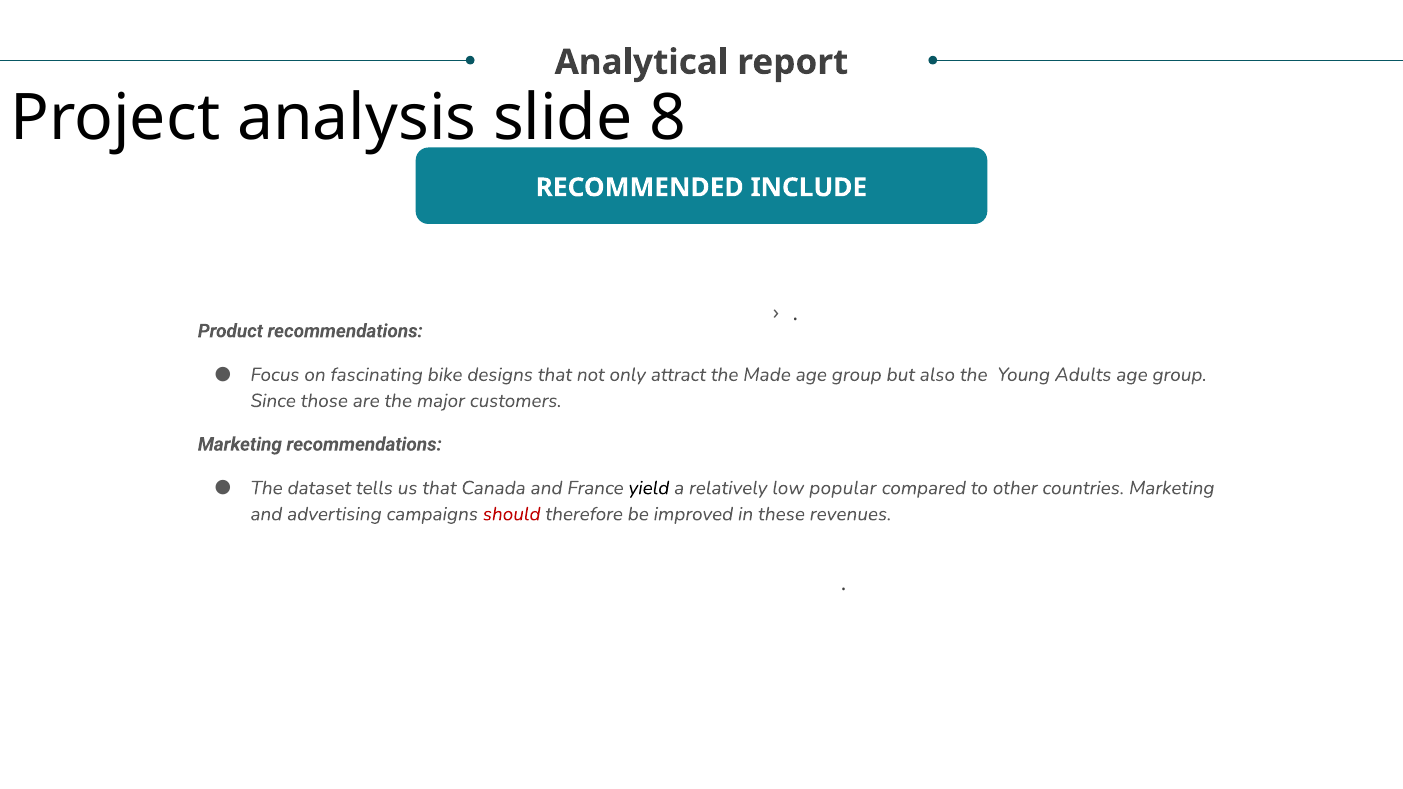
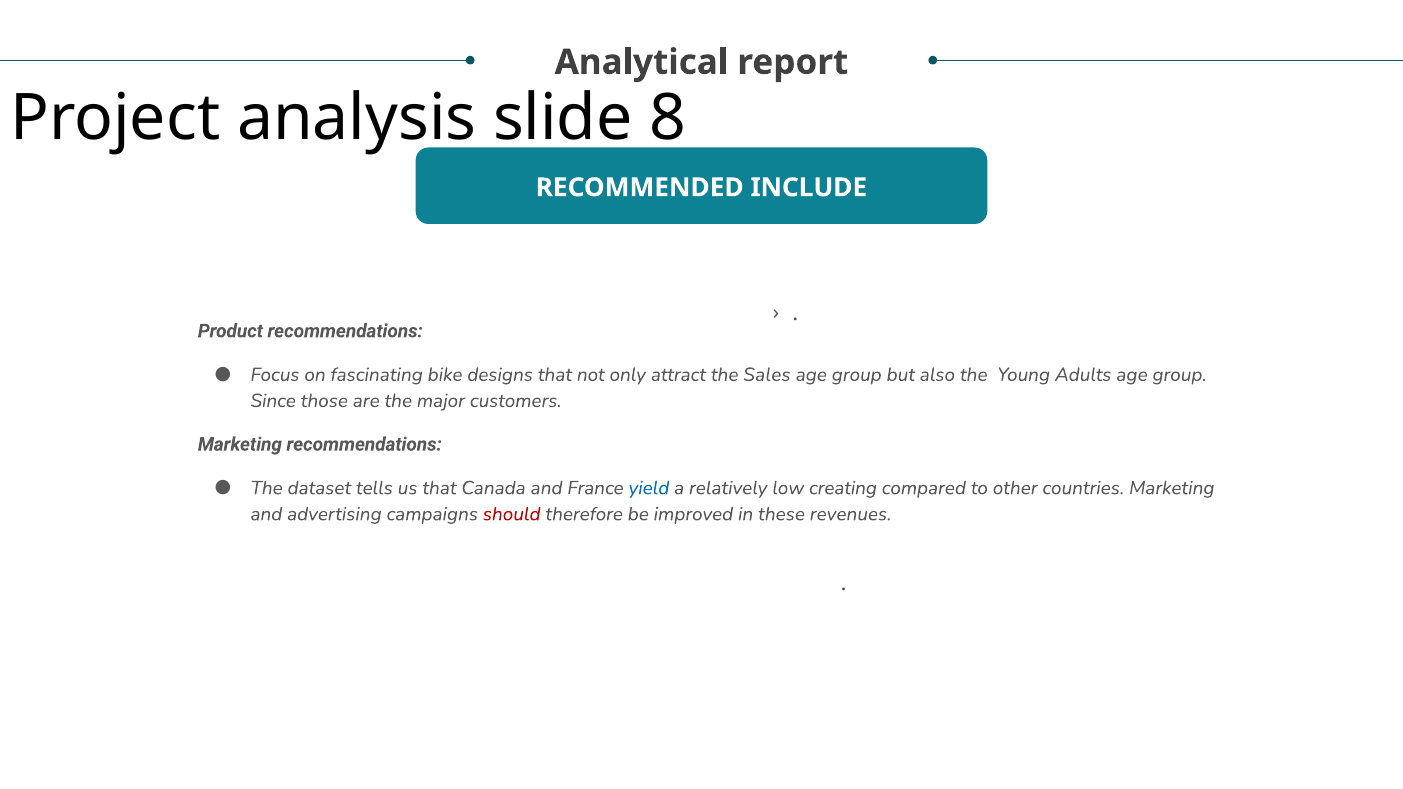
Made: Made -> Sales (767, 375)
yield colour: black -> blue (649, 488)
popular: popular -> creating (843, 488)
